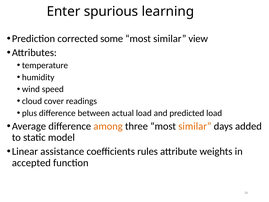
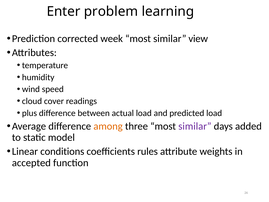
spurious: spurious -> problem (111, 11)
some: some -> week (112, 39)
similar colour: orange -> purple (195, 126)
assistance: assistance -> conditions (62, 151)
